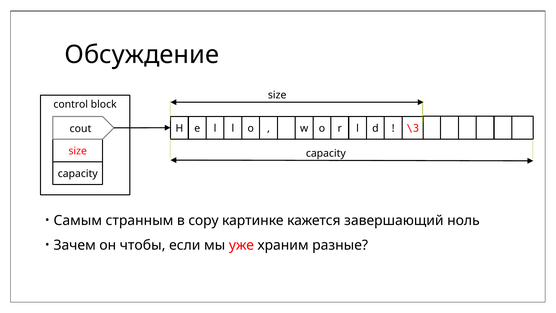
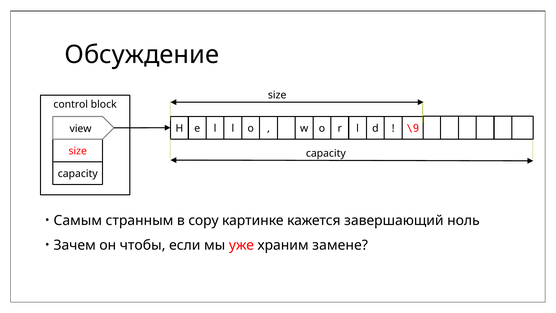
\3: \3 -> \9 (413, 128)
cout: cout -> view (81, 128)
разные: разные -> замене (340, 245)
